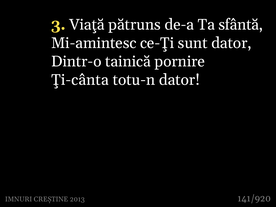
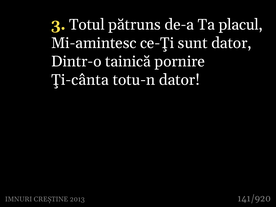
Viaţă: Viaţă -> Totul (87, 25)
sfântă: sfântă -> placul (241, 25)
